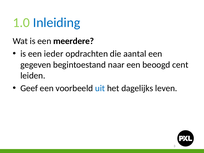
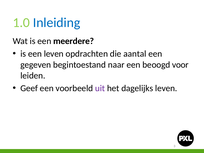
een ieder: ieder -> leven (54, 54)
cent: cent -> voor (180, 65)
uit colour: blue -> purple (100, 88)
